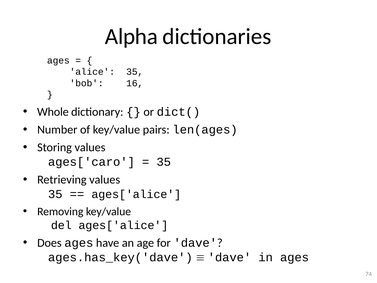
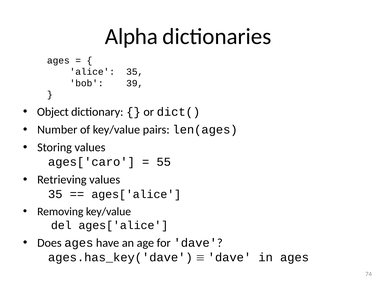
16: 16 -> 39 (135, 83)
Whole: Whole -> Object (53, 112)
35: 35 -> 55 (164, 162)
